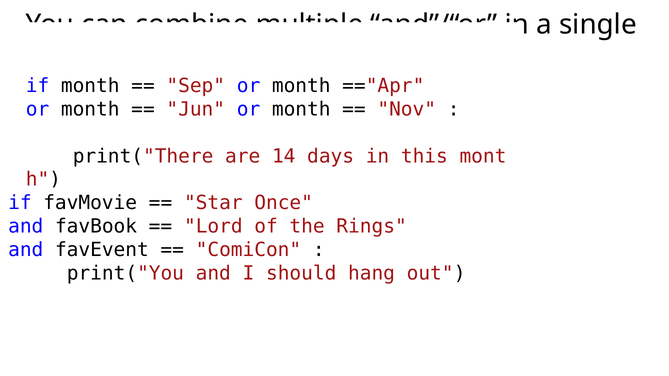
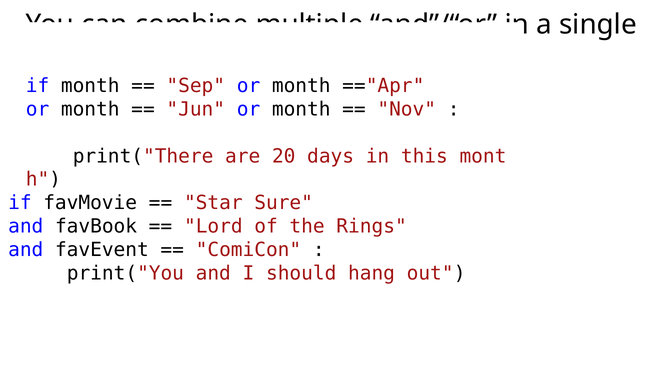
14: 14 -> 20 (284, 156)
Once: Once -> Sure (284, 203)
